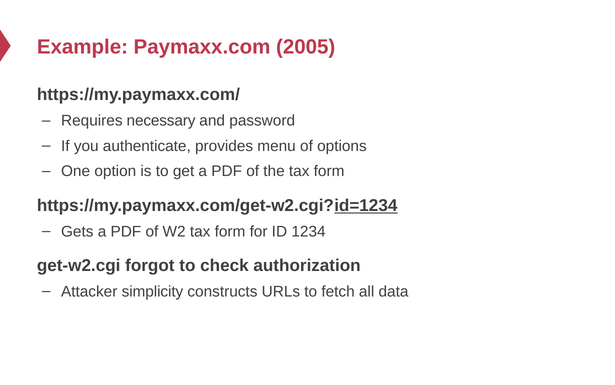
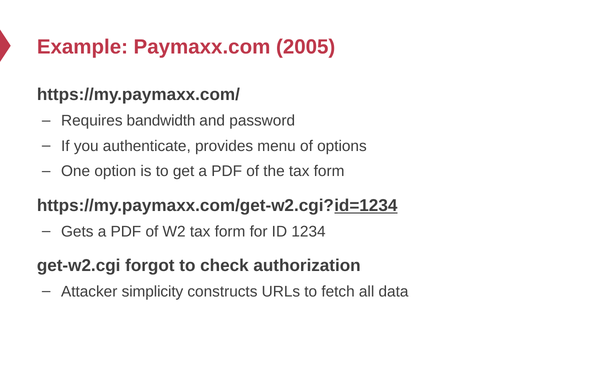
necessary: necessary -> bandwidth (161, 121)
